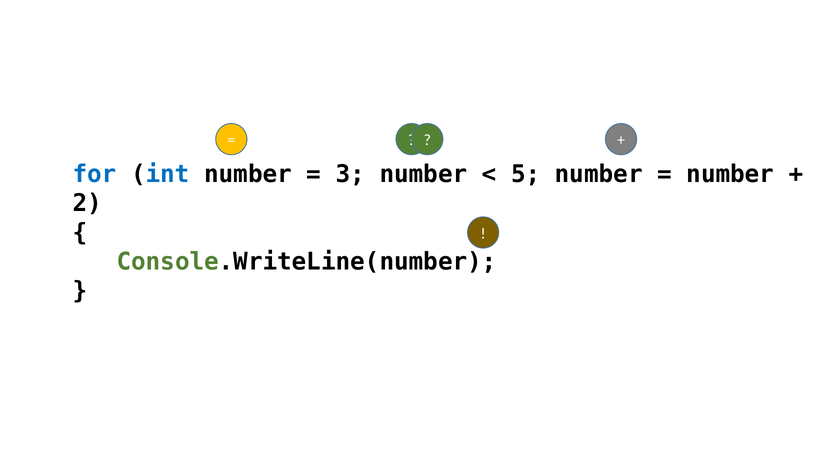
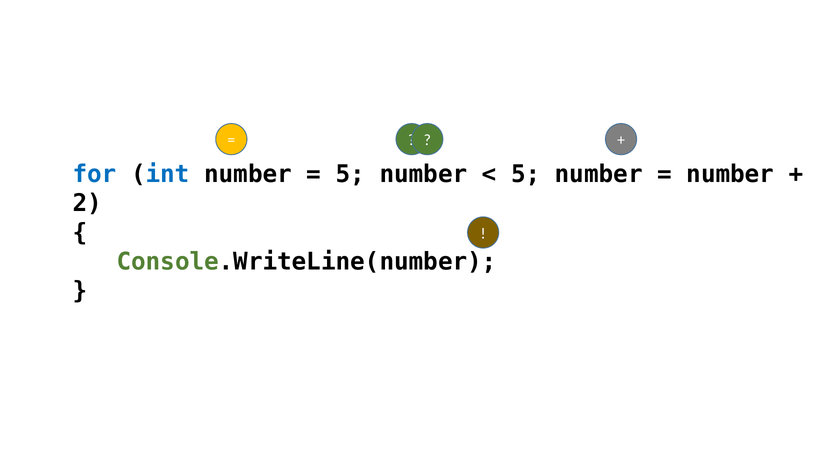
3: 3 -> 5 (350, 174)
